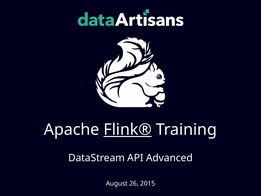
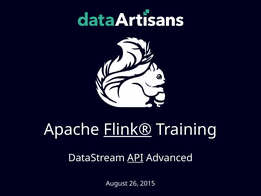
API underline: none -> present (135, 158)
